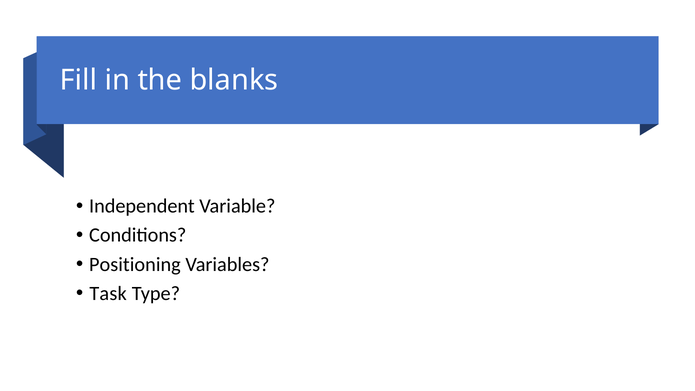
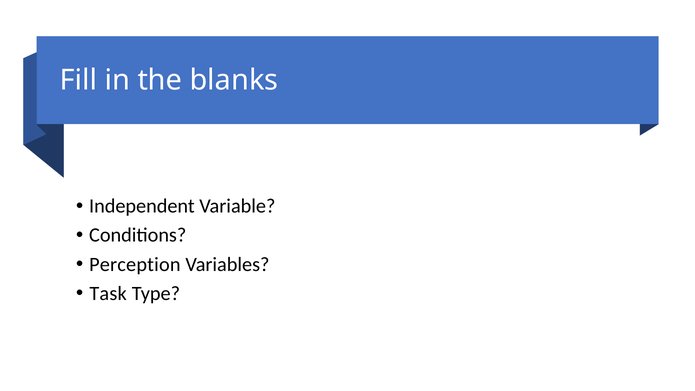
Positioning: Positioning -> Perception (135, 264)
